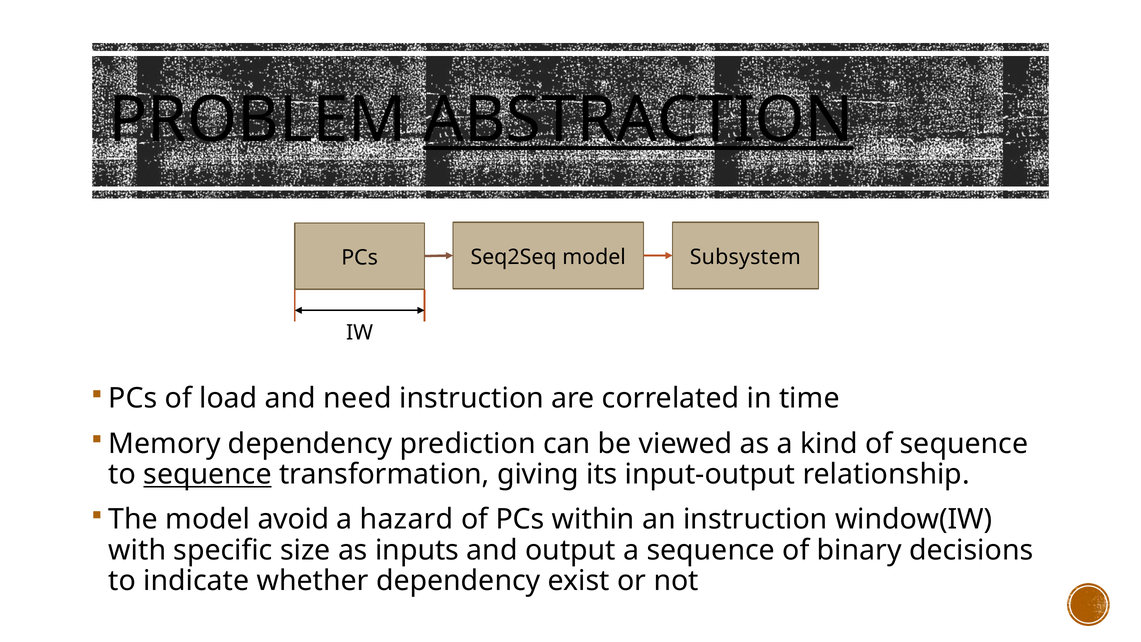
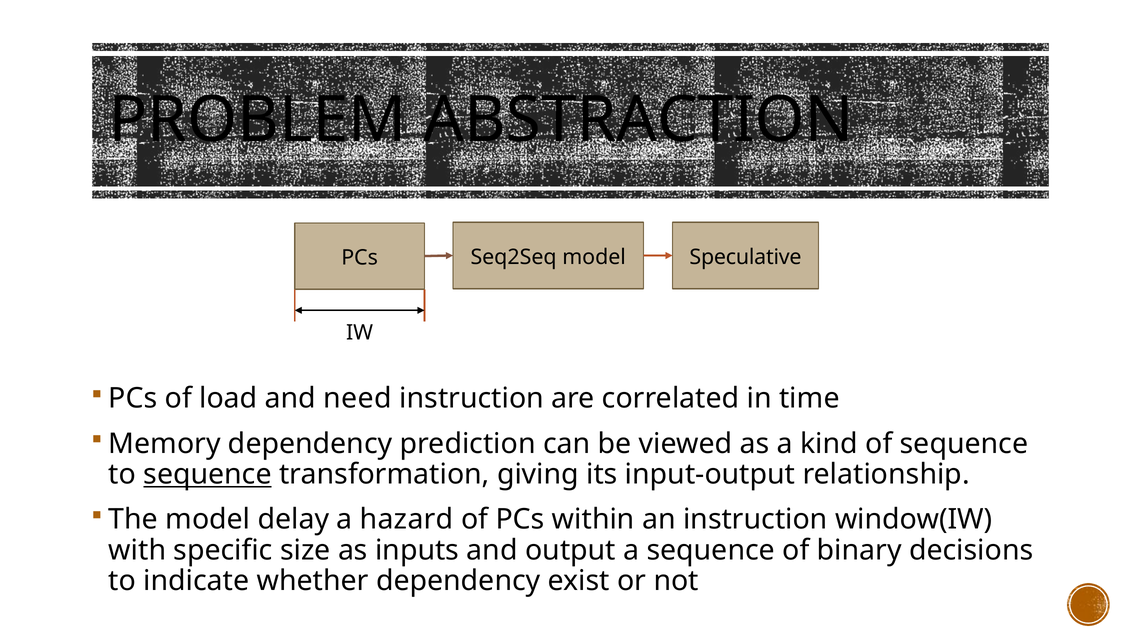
ABSTRACTION underline: present -> none (639, 120)
Subsystem: Subsystem -> Speculative (746, 257)
avoid: avoid -> delay (293, 519)
